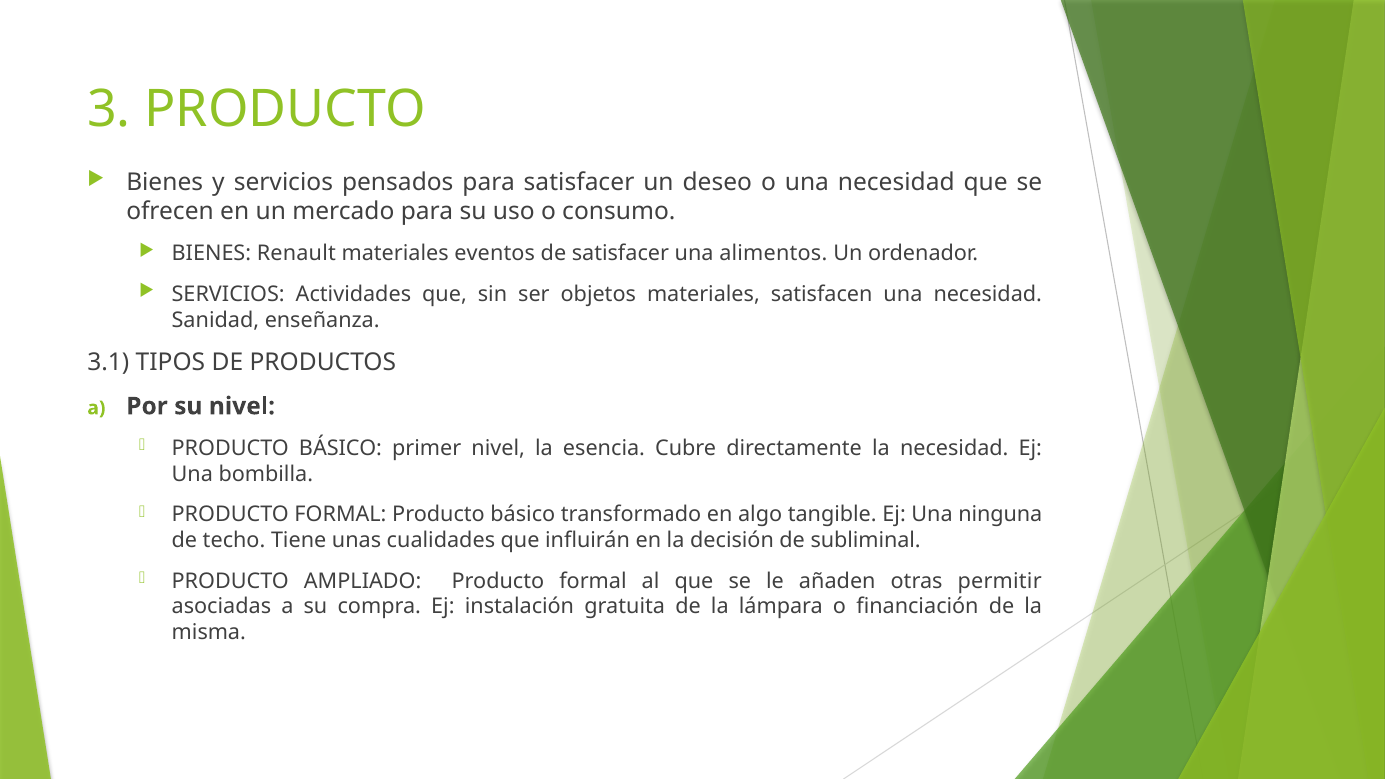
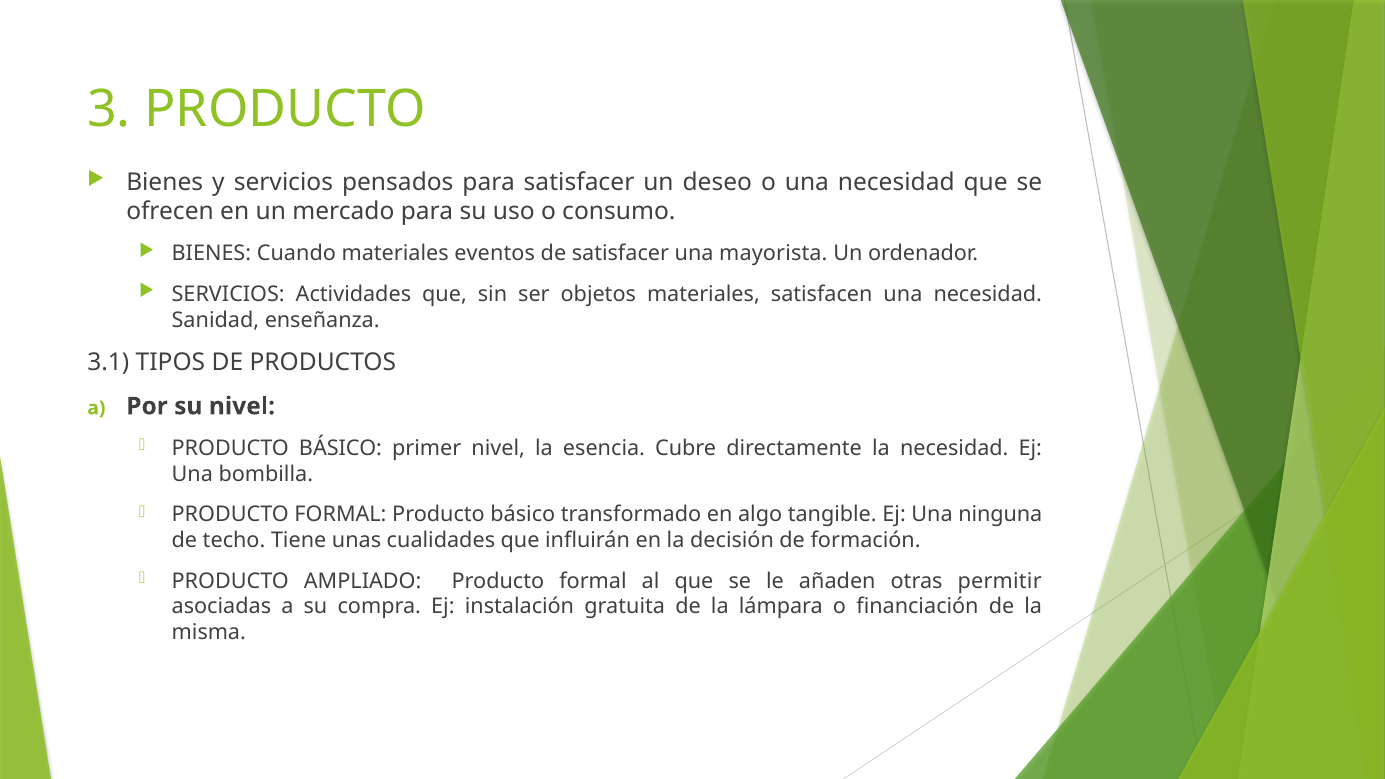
Renault: Renault -> Cuando (296, 254)
alimentos: alimentos -> mayorista (773, 254)
subliminal: subliminal -> formación (866, 541)
